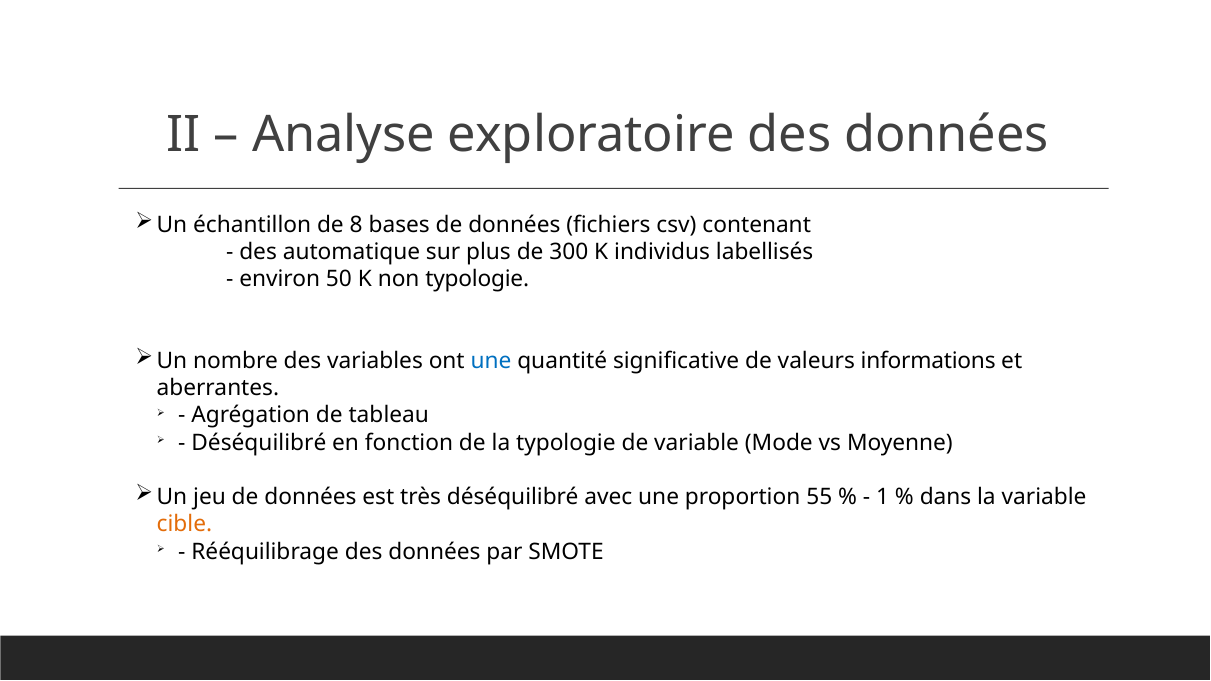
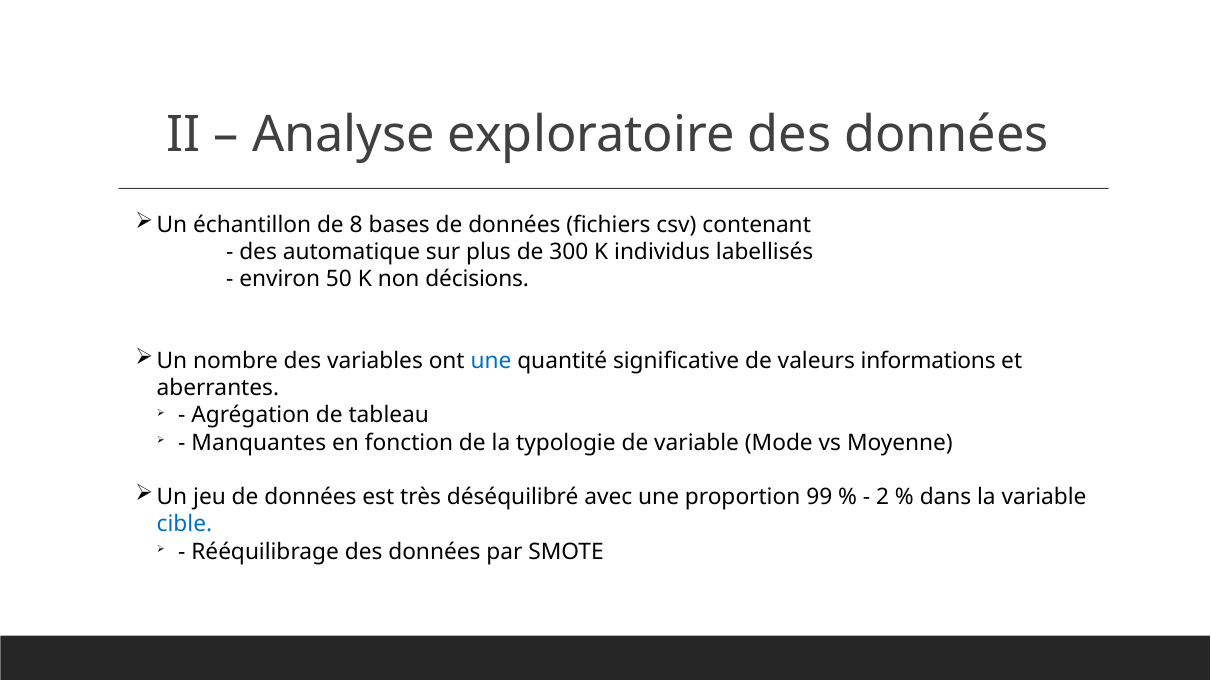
non typologie: typologie -> décisions (477, 279)
Déséquilibré: Déséquilibré -> Manquantes (259, 443)
55: 55 -> 99 (819, 497)
1: 1 -> 2 (883, 497)
cible colour: orange -> blue (184, 525)
